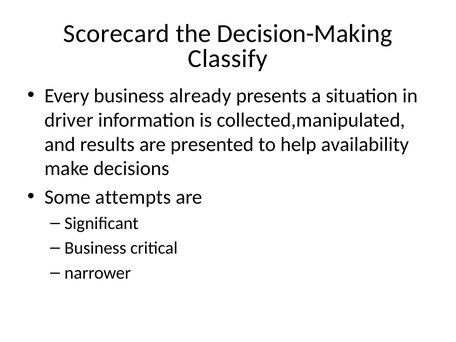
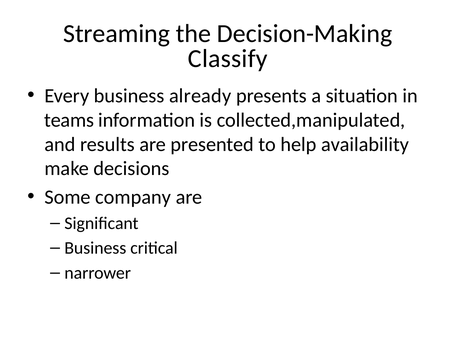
Scorecard: Scorecard -> Streaming (117, 34)
driver: driver -> teams (69, 120)
attempts: attempts -> company (133, 197)
